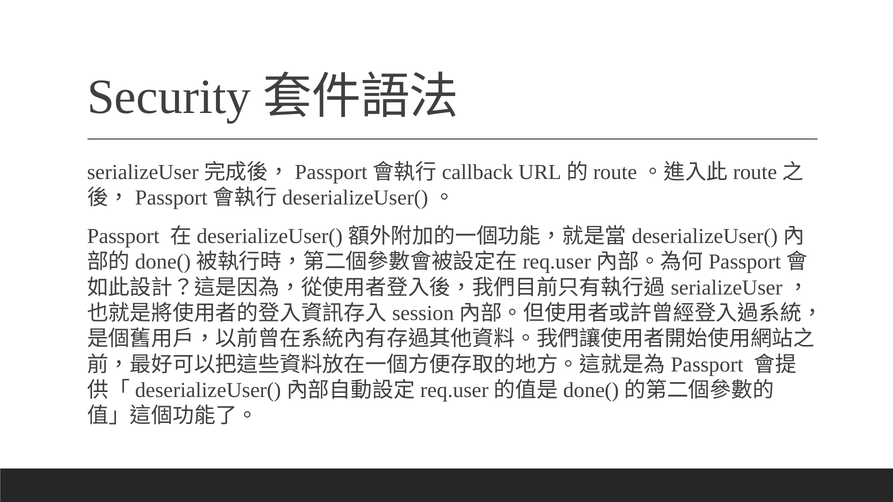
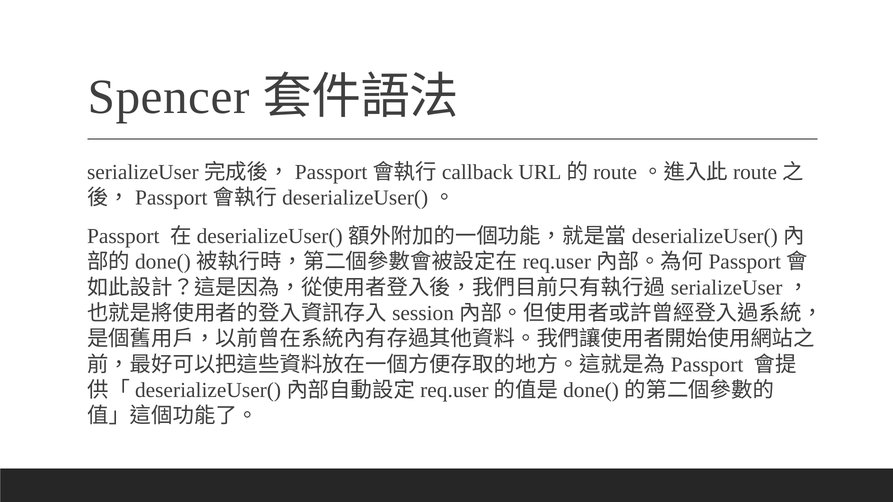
Security: Security -> Spencer (169, 97)
